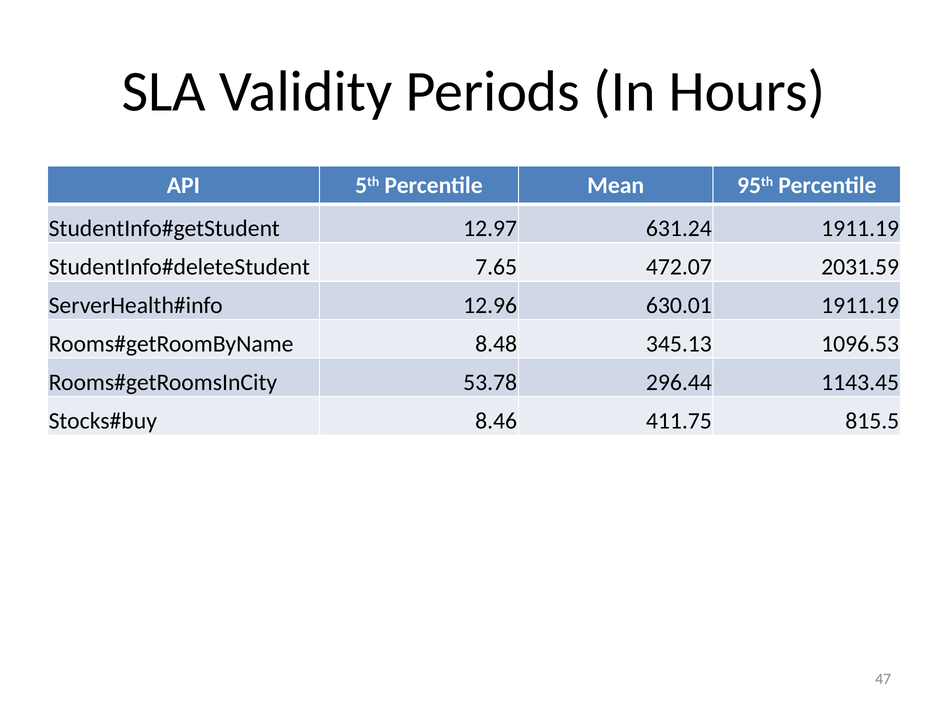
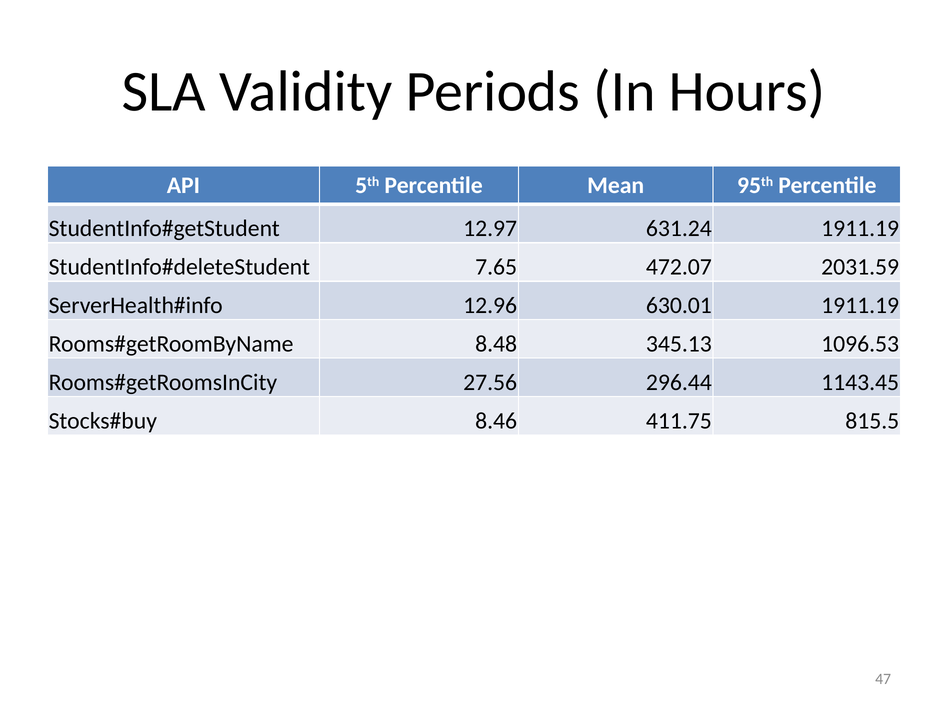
53.78: 53.78 -> 27.56 (490, 382)
